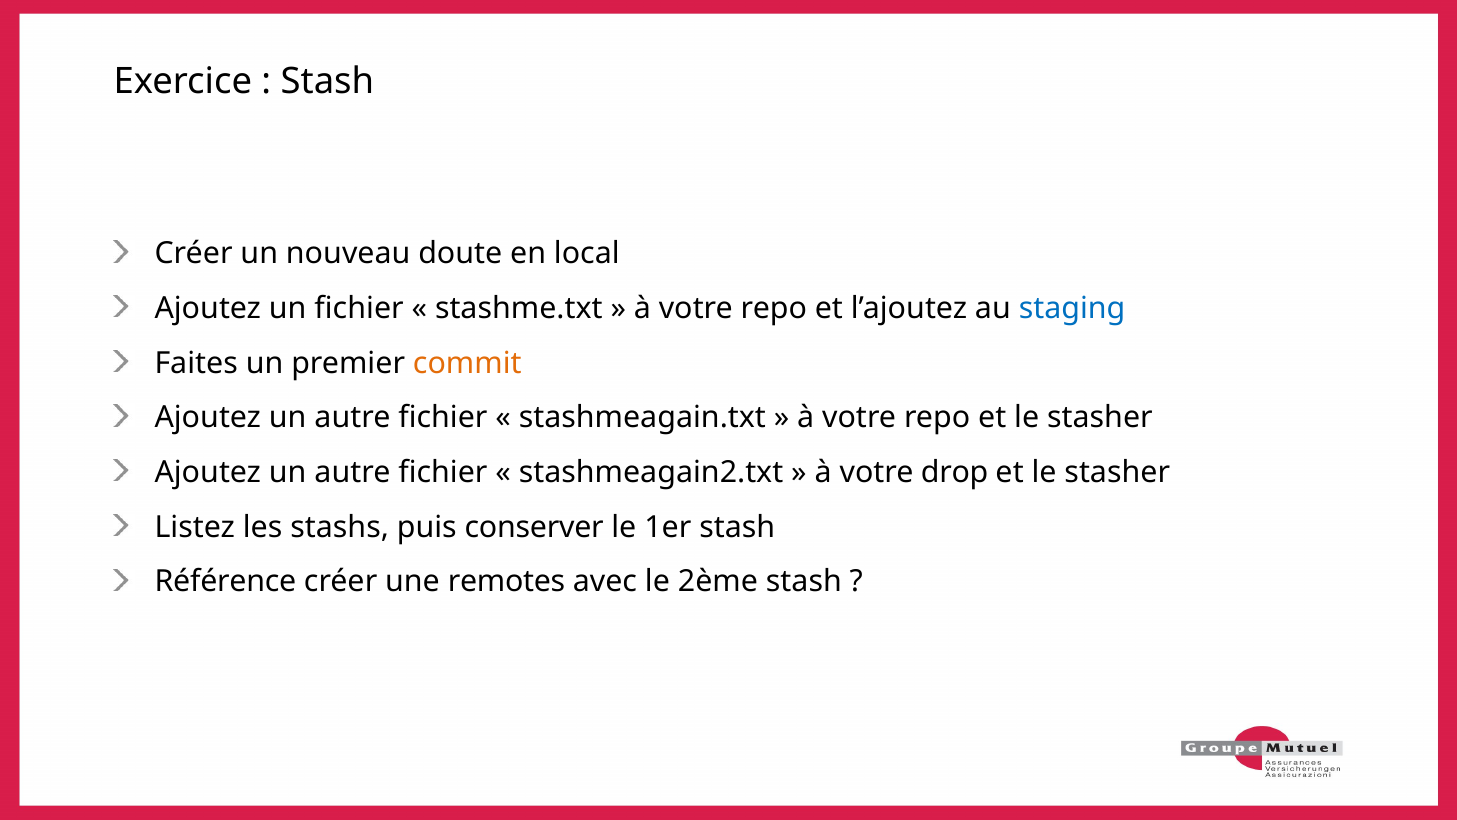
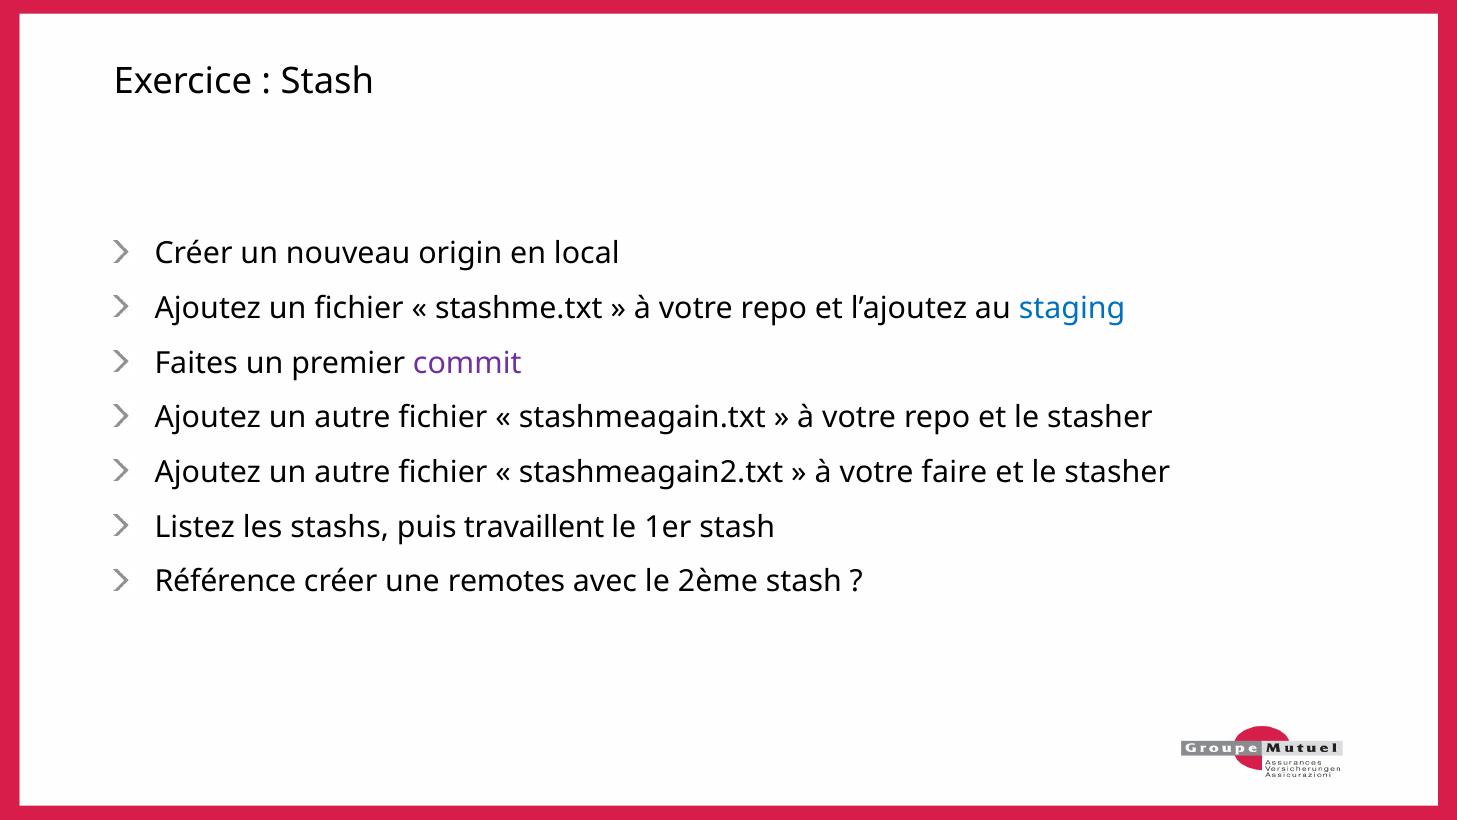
doute: doute -> origin (460, 254)
commit colour: orange -> purple (467, 363)
drop: drop -> faire (954, 472)
conserver: conserver -> travaillent (534, 527)
